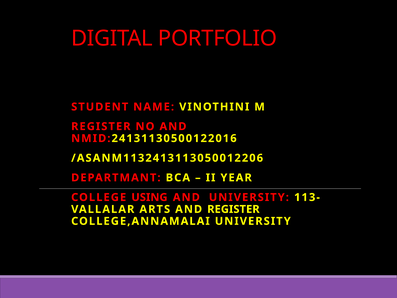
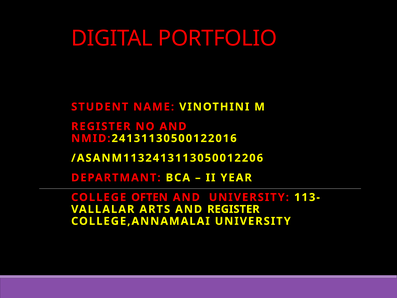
USING: USING -> OFTEN (149, 197)
